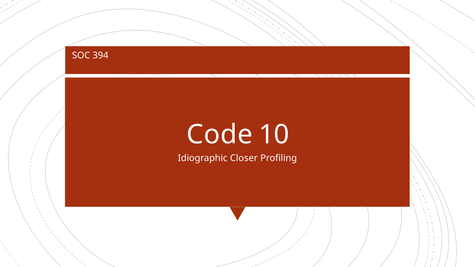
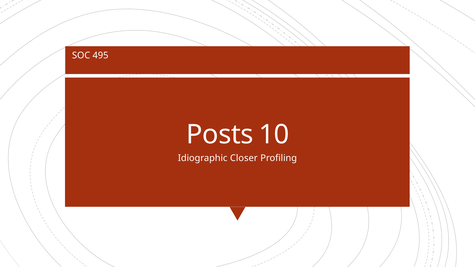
394: 394 -> 495 (101, 55)
Code: Code -> Posts (220, 135)
